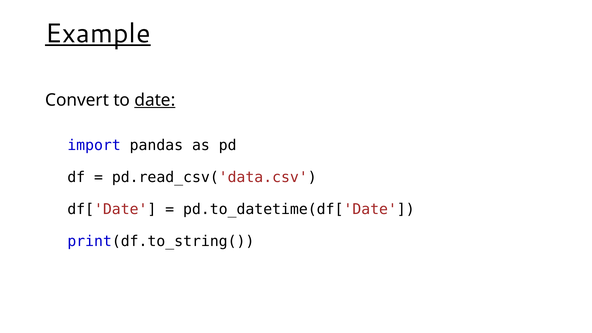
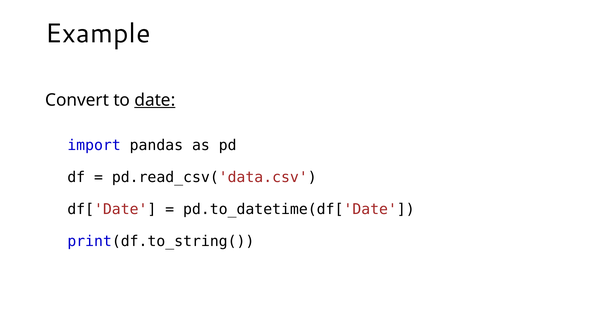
Example underline: present -> none (98, 33)
